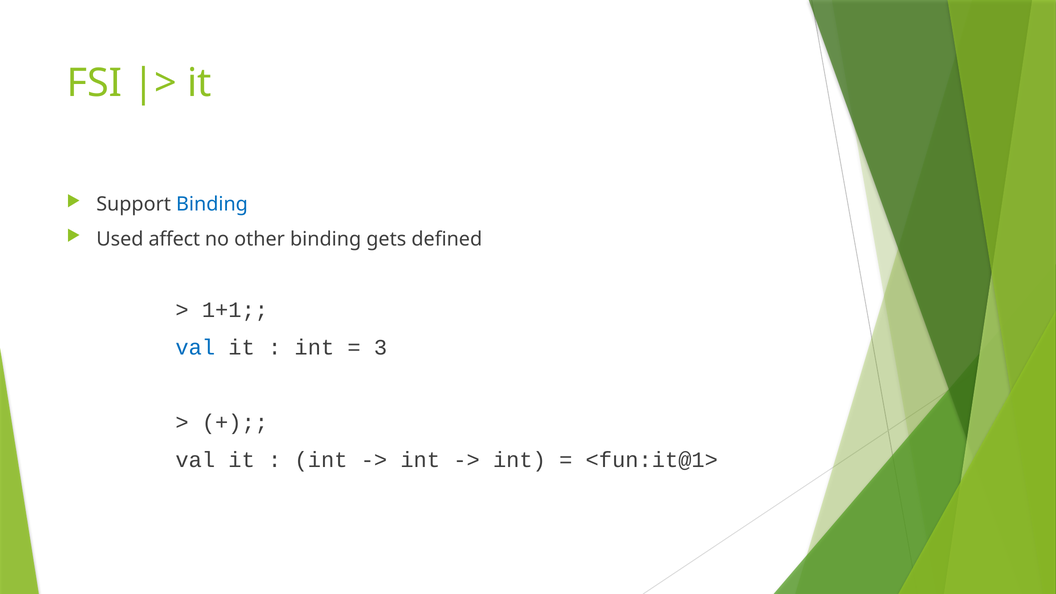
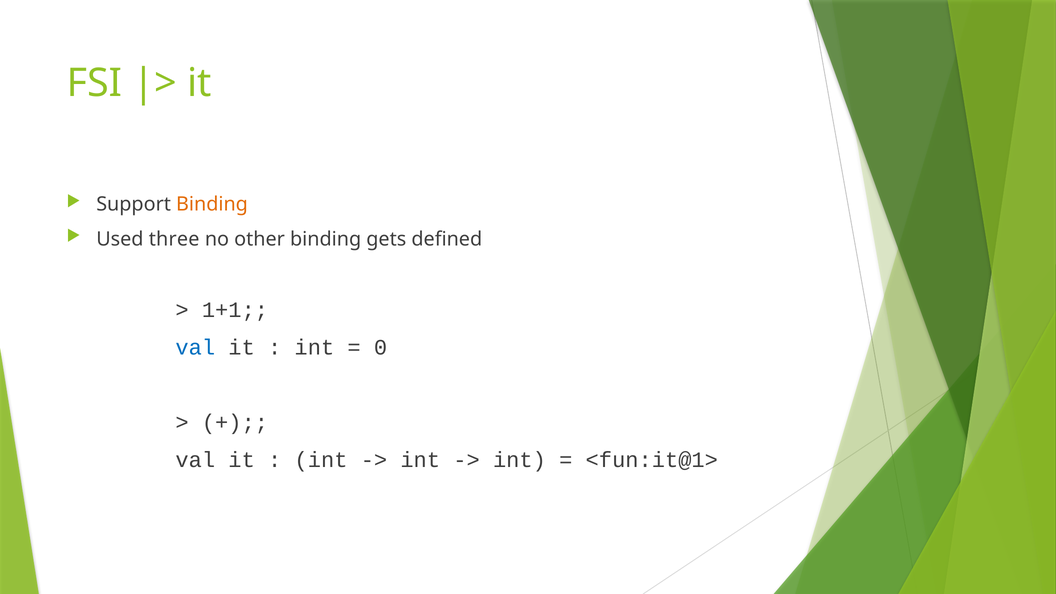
Binding colour: blue -> orange (212, 204)
affect: affect -> three (174, 239)
3: 3 -> 0 (381, 348)
